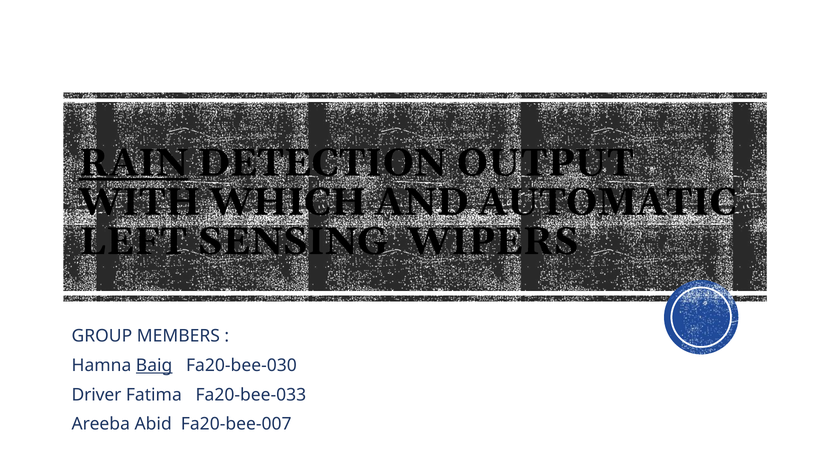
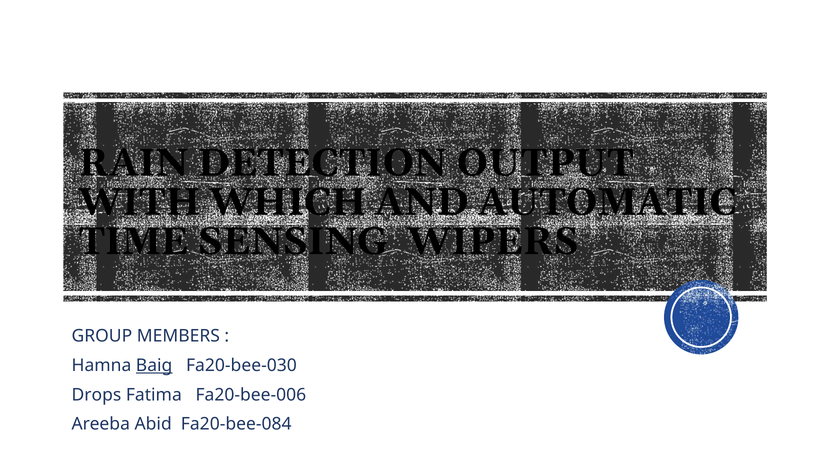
RAIN underline: present -> none (133, 163)
LEFT: LEFT -> TIME (133, 241)
Driver: Driver -> Drops (96, 395)
Fa20-bee-033: Fa20-bee-033 -> Fa20-bee-006 (251, 395)
Fa20-bee-007: Fa20-bee-007 -> Fa20-bee-084 (236, 424)
